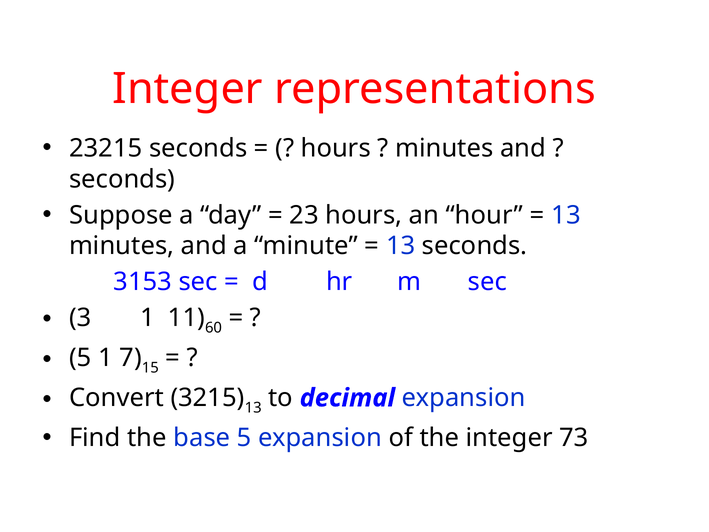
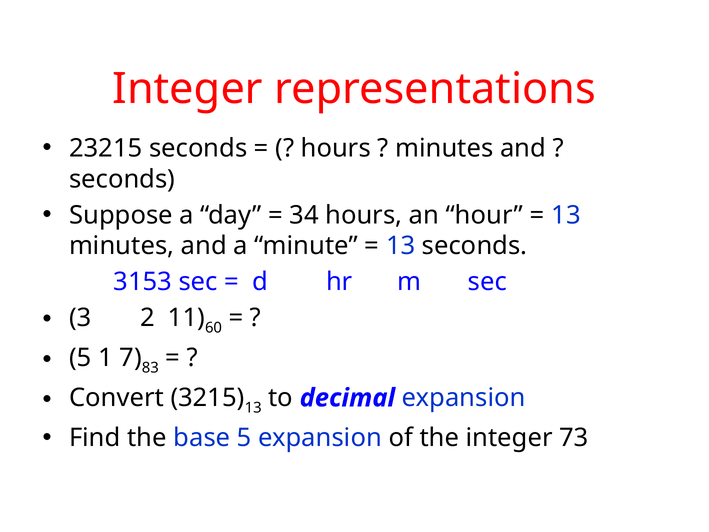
23: 23 -> 34 (304, 215)
3 1: 1 -> 2 (147, 318)
15: 15 -> 83 (150, 368)
